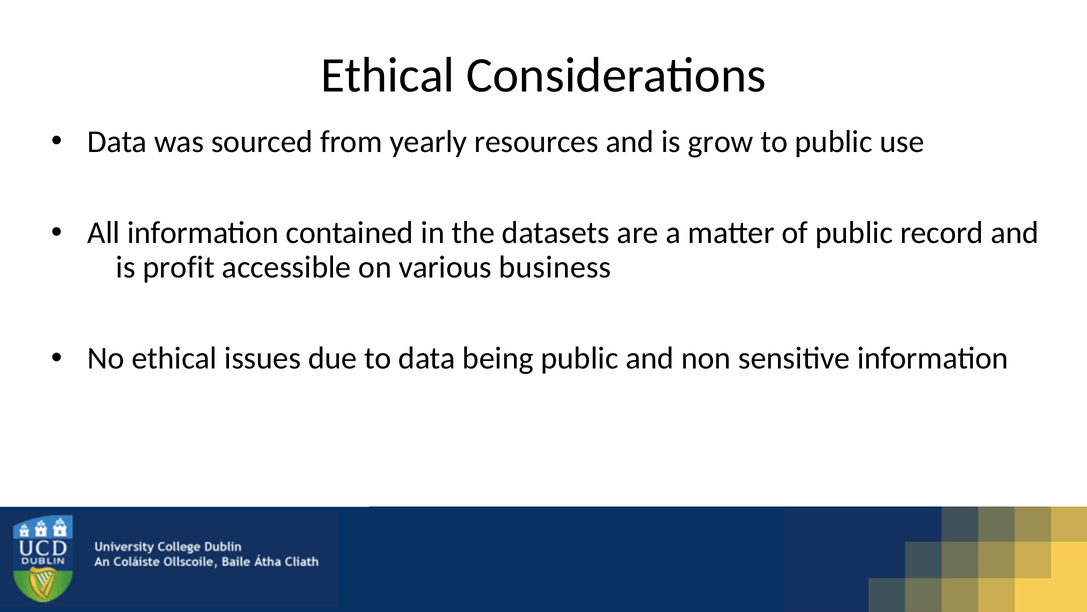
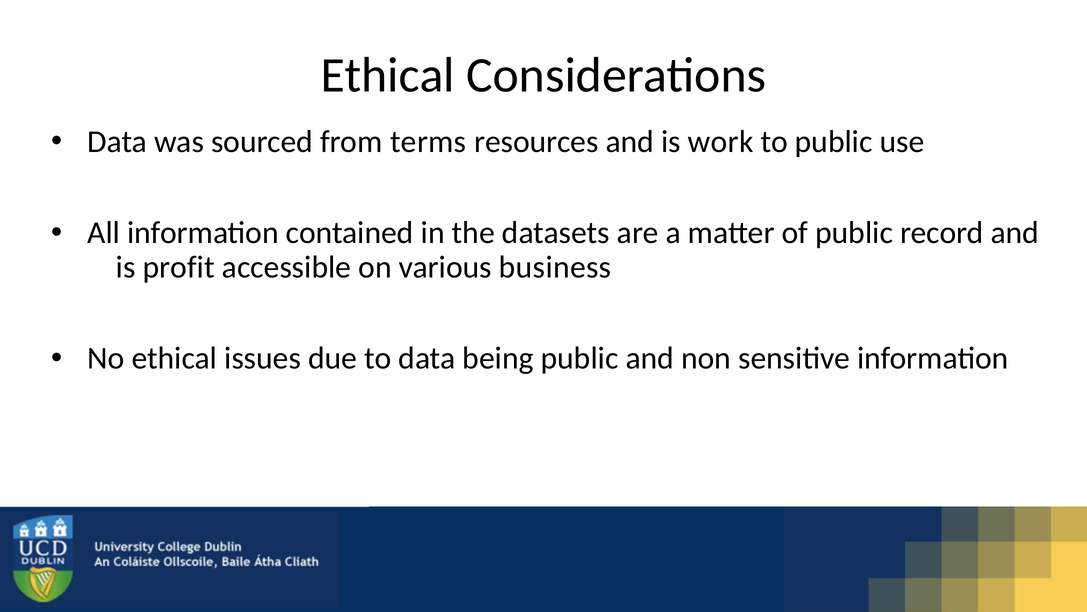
yearly: yearly -> terms (428, 142)
grow: grow -> work (721, 142)
